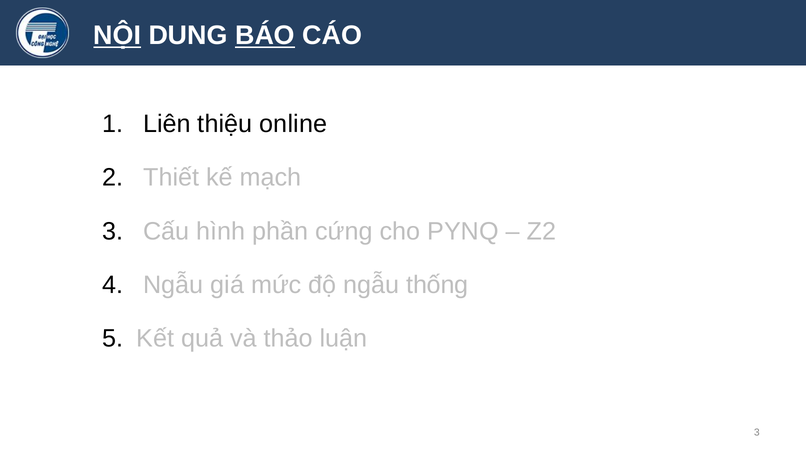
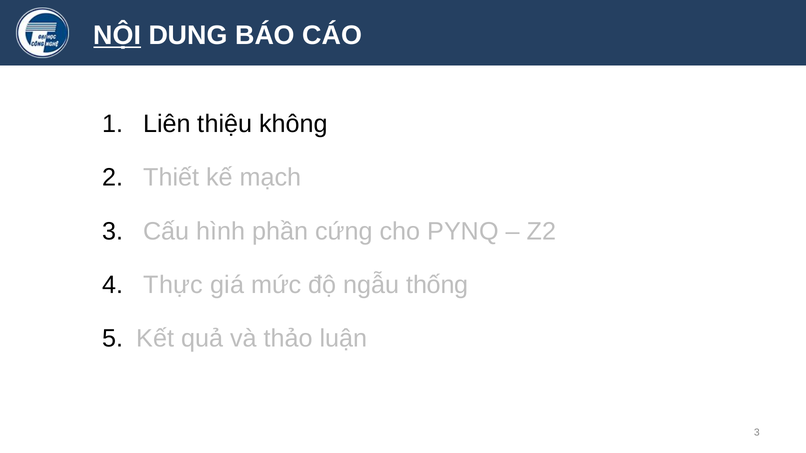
BÁO underline: present -> none (265, 36)
online: online -> không (293, 124)
Ngẫu: Ngẫu -> Thực (173, 285)
